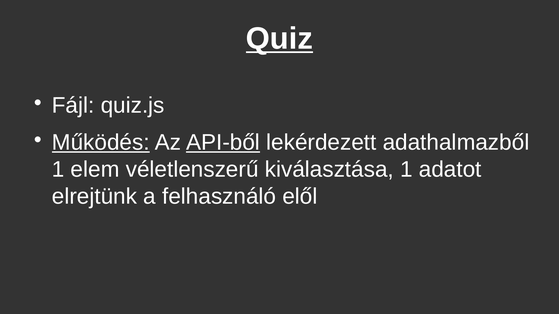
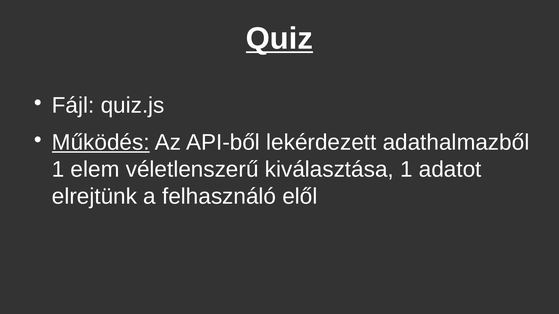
API-ből underline: present -> none (223, 143)
